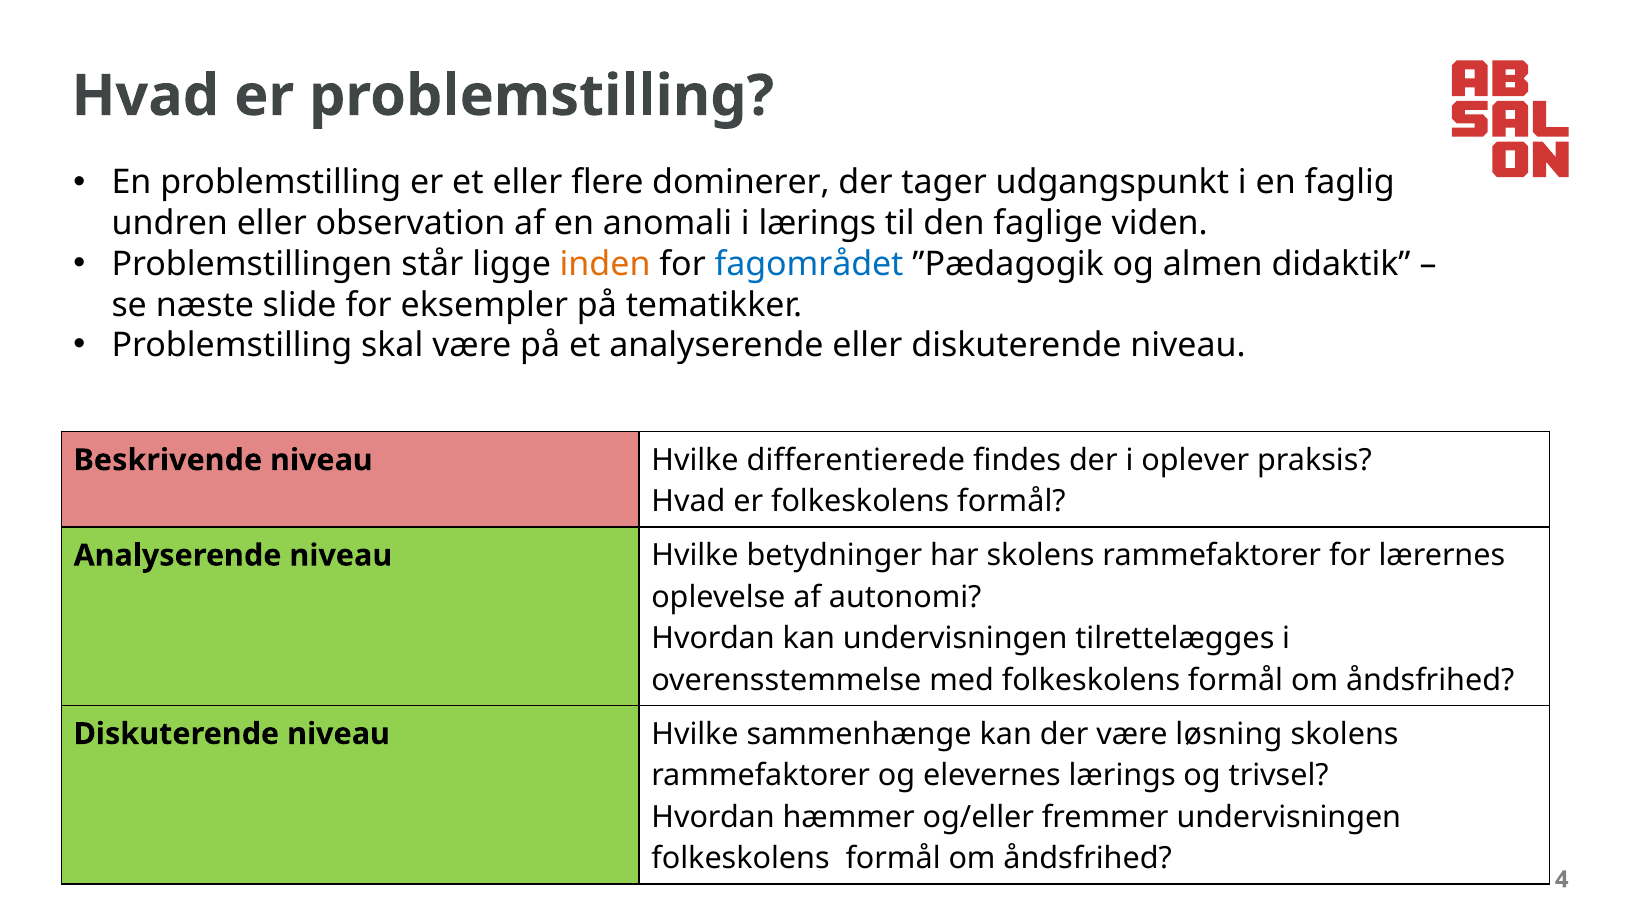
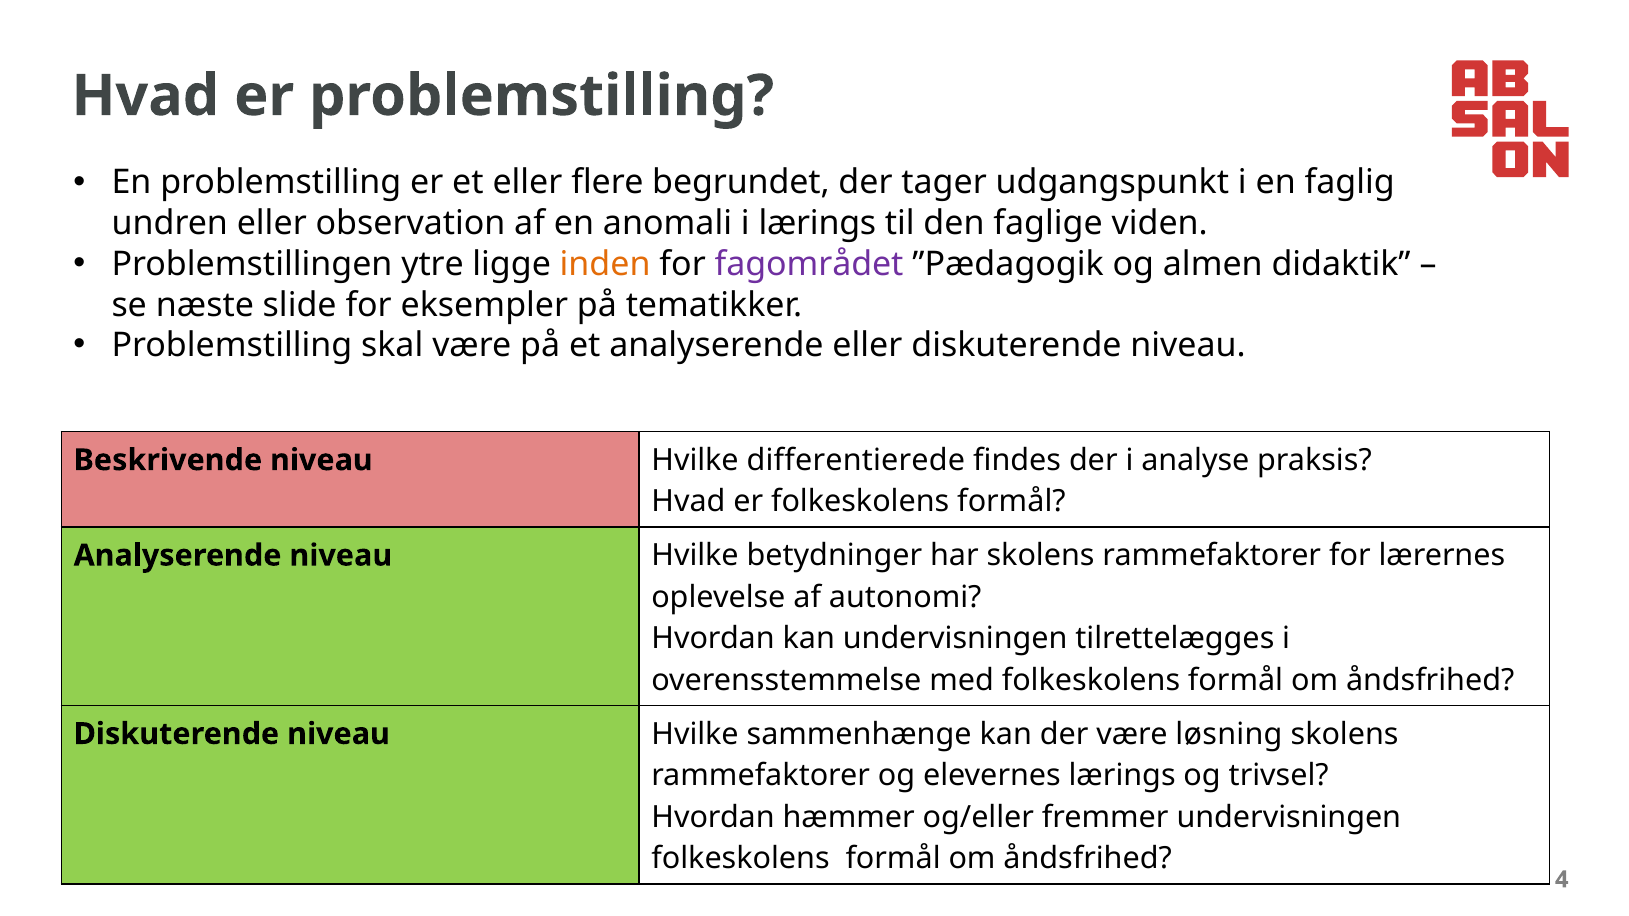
dominerer: dominerer -> begrundet (741, 183)
står: står -> ytre (433, 264)
fagområdet colour: blue -> purple (809, 264)
oplever: oplever -> analyse (1195, 460)
